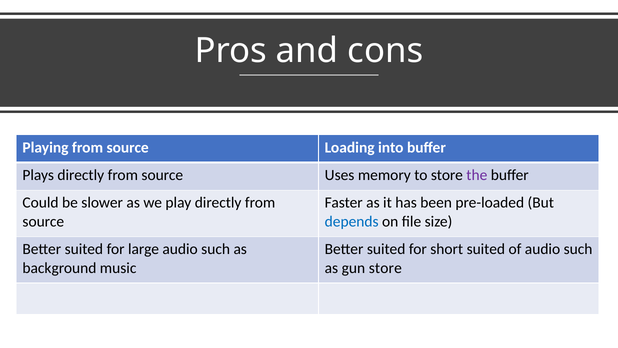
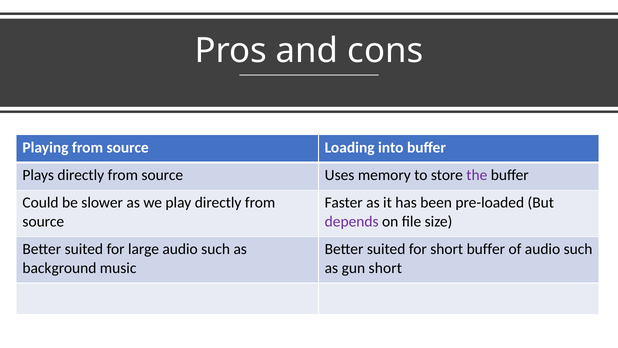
depends colour: blue -> purple (352, 221)
short suited: suited -> buffer (486, 249)
gun store: store -> short (385, 268)
